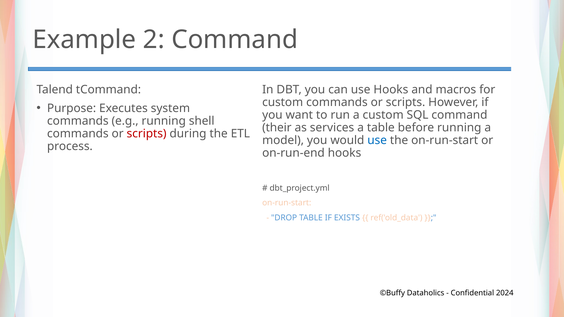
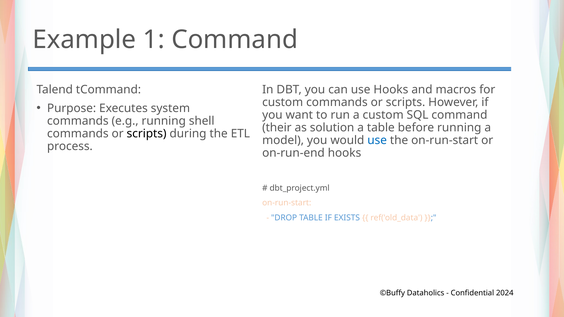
2: 2 -> 1 (154, 40)
services: services -> solution (332, 128)
scripts colour: red -> black (147, 134)
